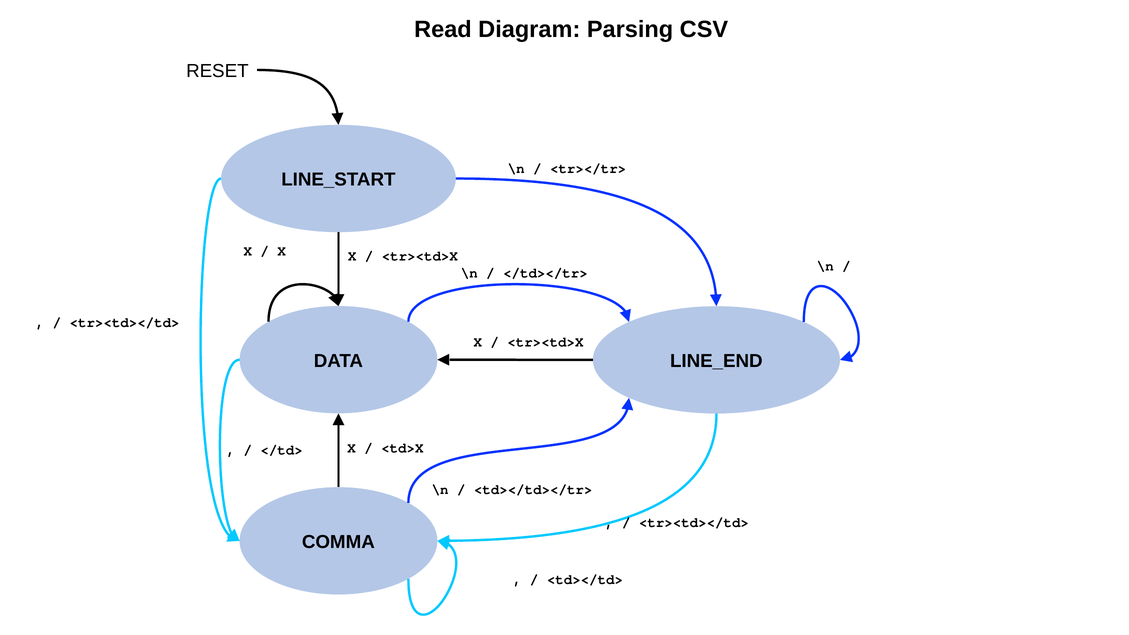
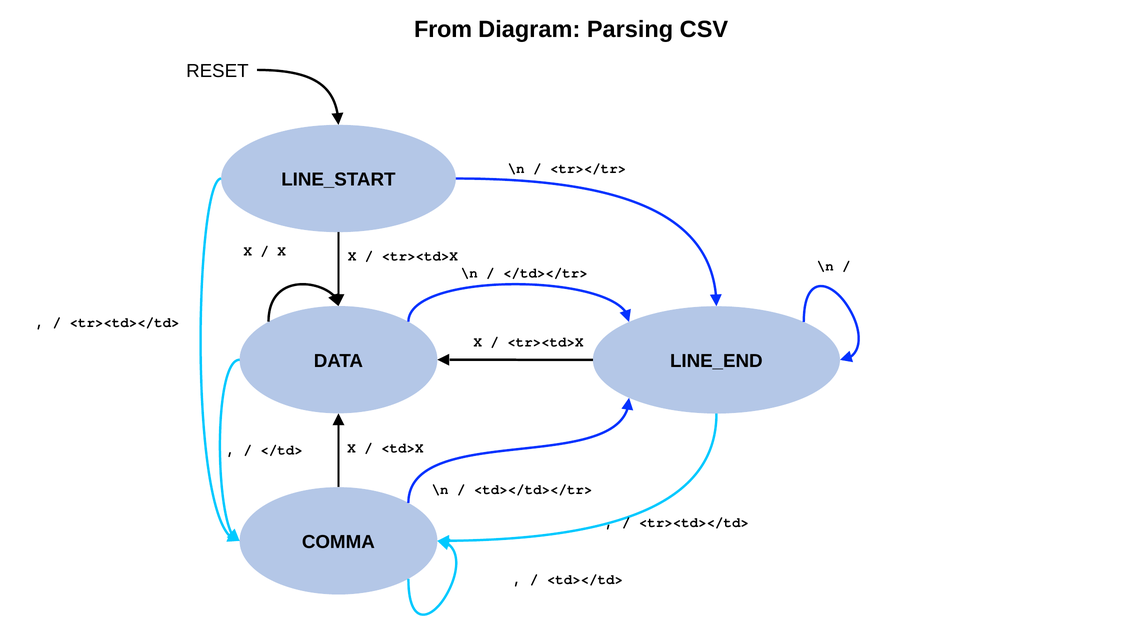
Read: Read -> From (443, 30)
